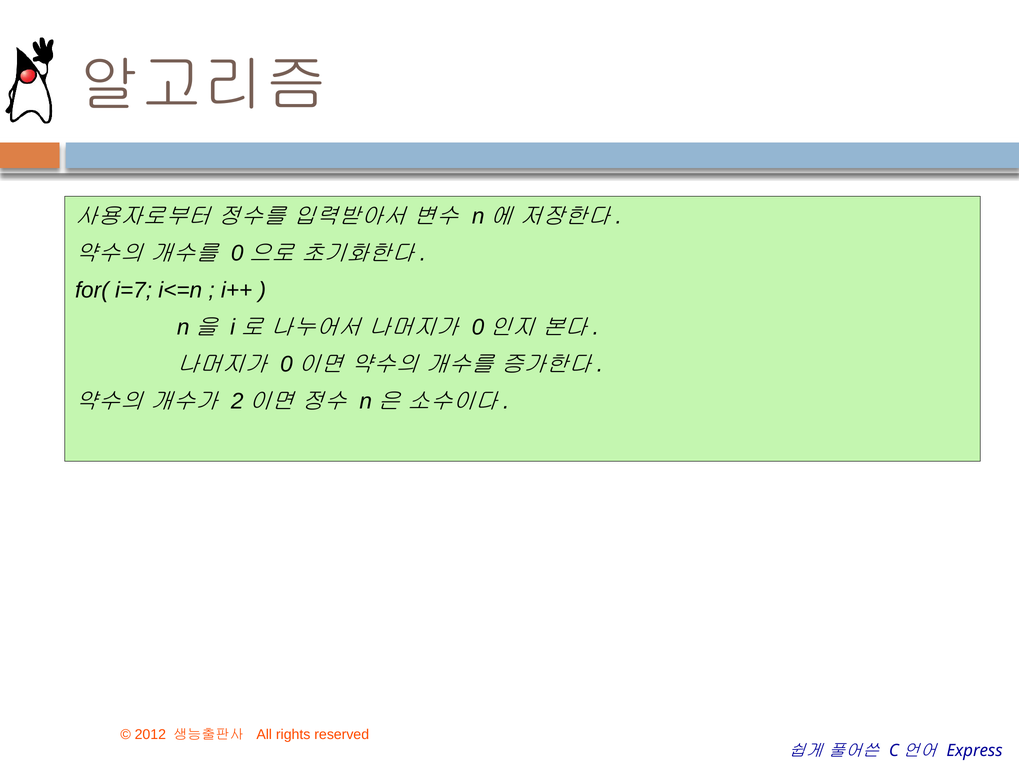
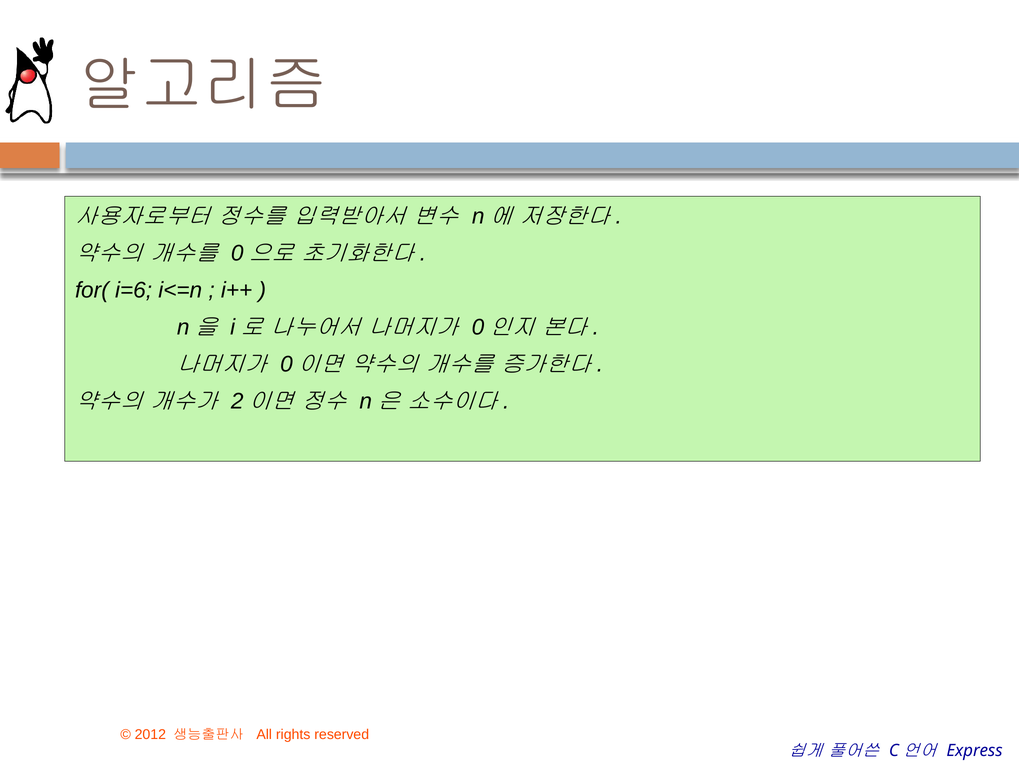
i=7: i=7 -> i=6 (134, 290)
